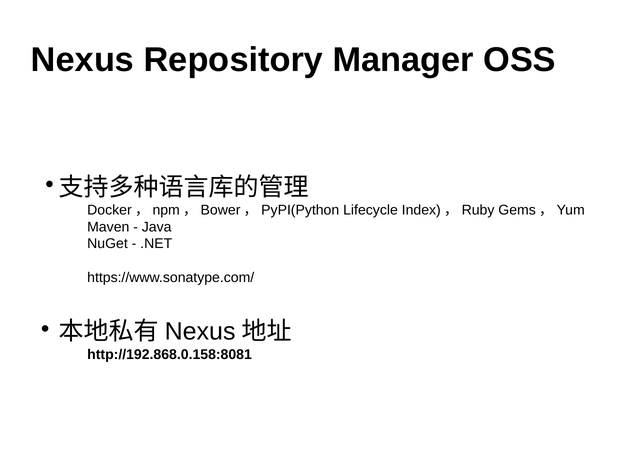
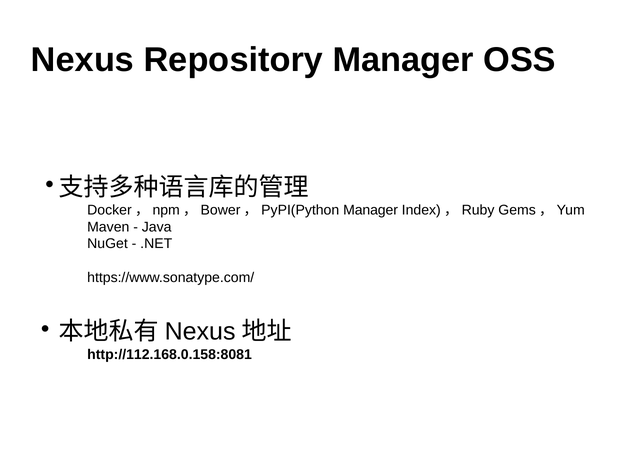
Docker，npm，Bower，PyPI(Python Lifecycle: Lifecycle -> Manager (371, 210)
http://192.868.0.158:8081: http://192.868.0.158:8081 -> http://112.168.0.158:8081 (170, 354)
